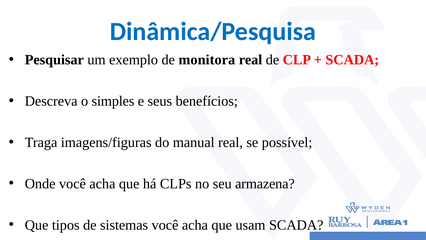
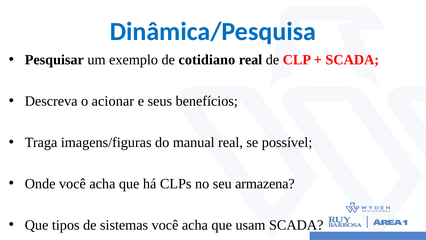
monitora: monitora -> cotidiano (207, 60)
simples: simples -> acionar (113, 101)
